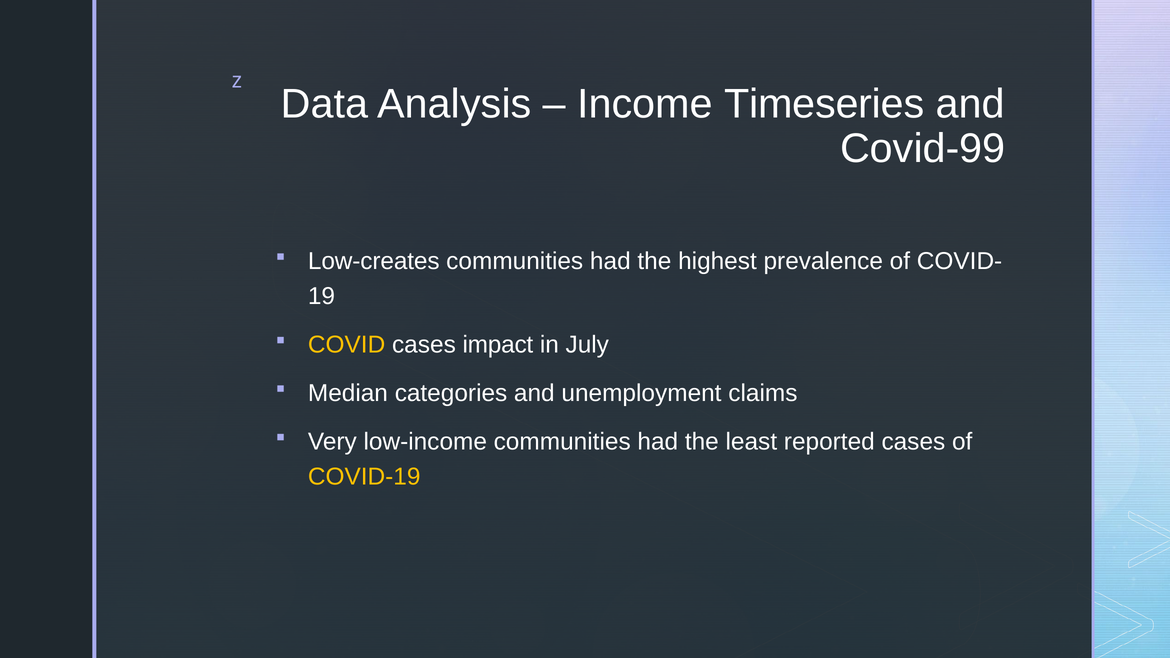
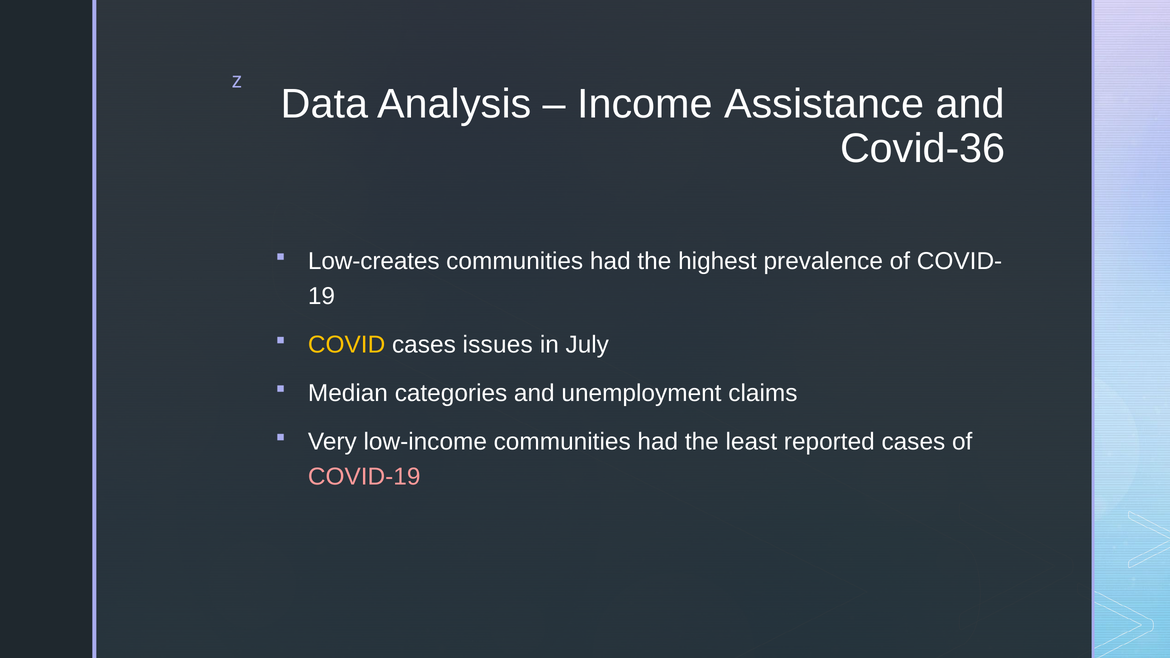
Timeseries: Timeseries -> Assistance (824, 104)
Covid-99: Covid-99 -> Covid-36 (923, 149)
impact: impact -> issues (498, 345)
COVID-19 colour: yellow -> pink (364, 477)
